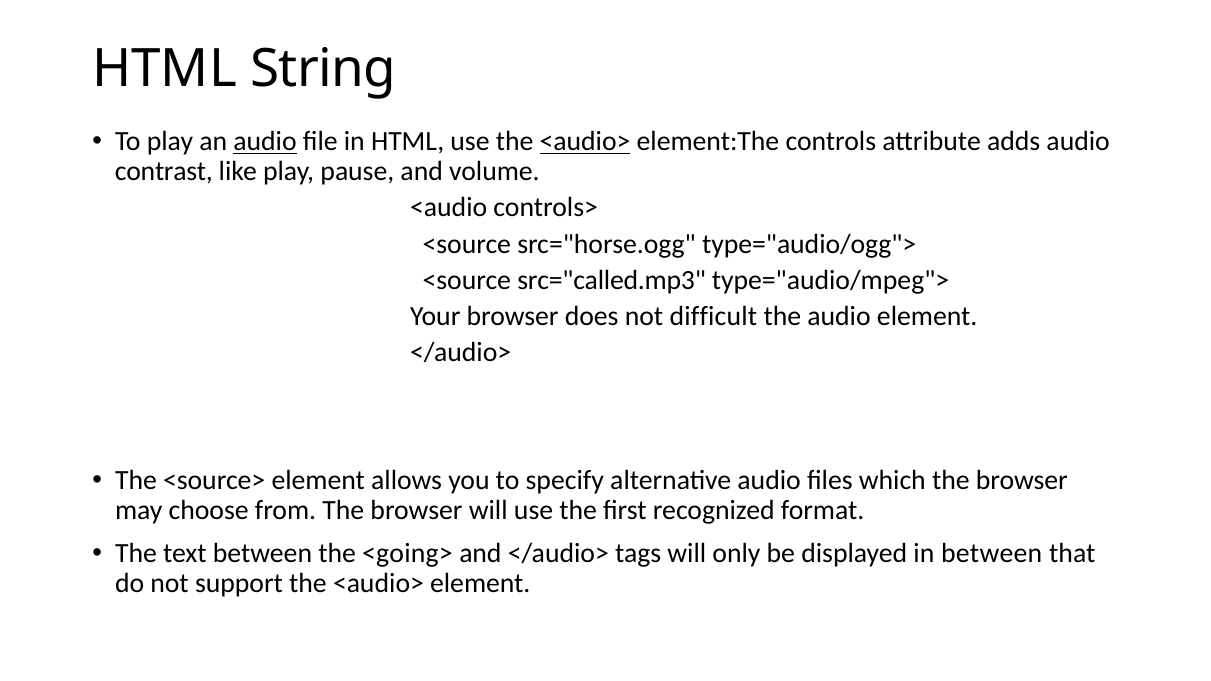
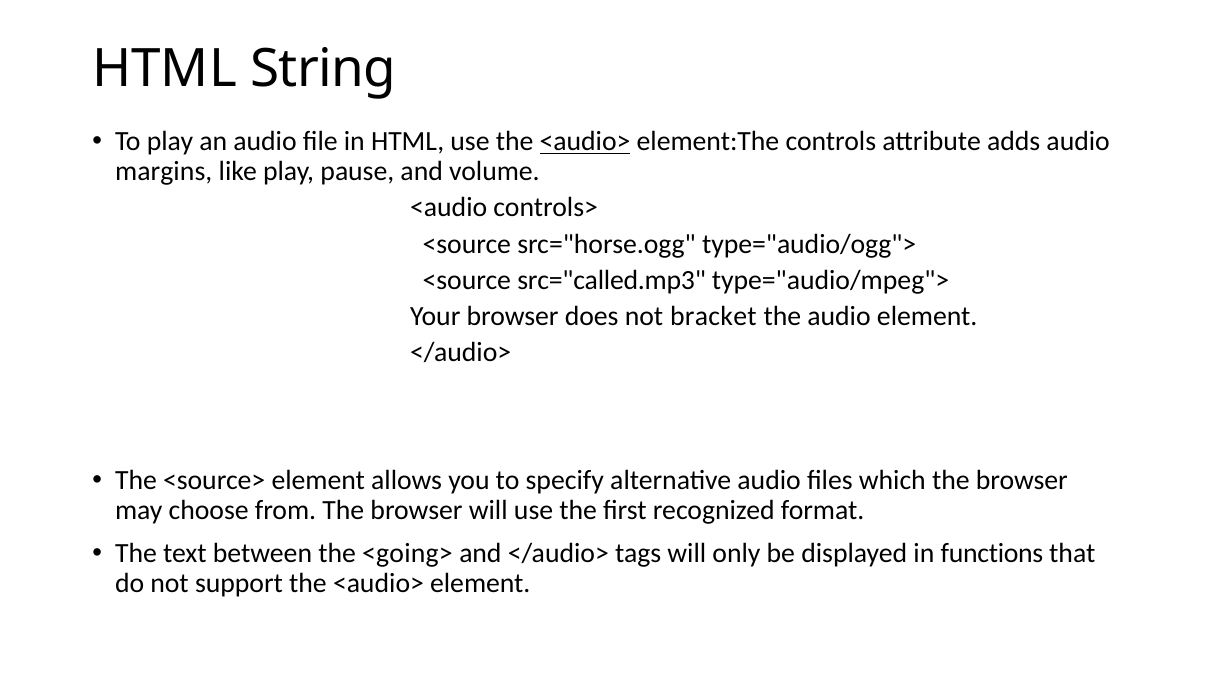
audio underline: present -> none (265, 142)
contrast: contrast -> margins (164, 172)
difficult: difficult -> bracket (713, 317)
in between: between -> functions (992, 553)
